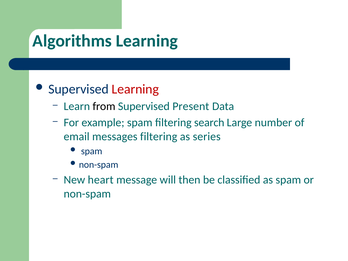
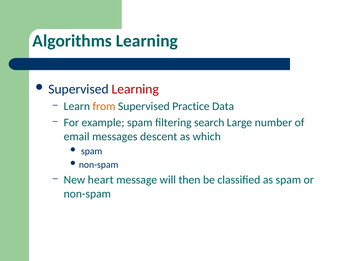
from colour: black -> orange (104, 106)
Present: Present -> Practice (191, 106)
messages filtering: filtering -> descent (159, 137)
series: series -> which (207, 137)
